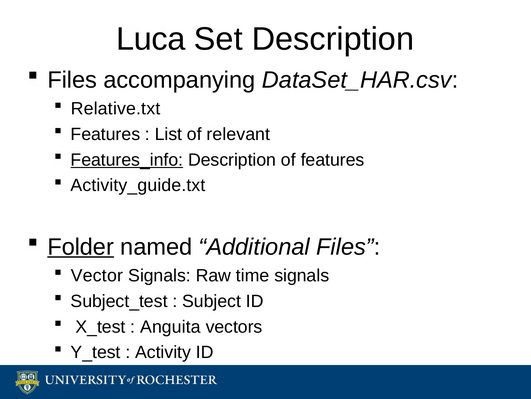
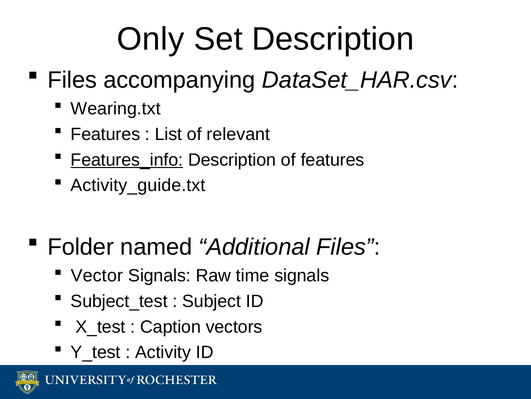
Luca: Luca -> Only (151, 39)
Relative.txt: Relative.txt -> Wearing.txt (116, 109)
Folder underline: present -> none (81, 246)
Anguita: Anguita -> Caption (171, 326)
